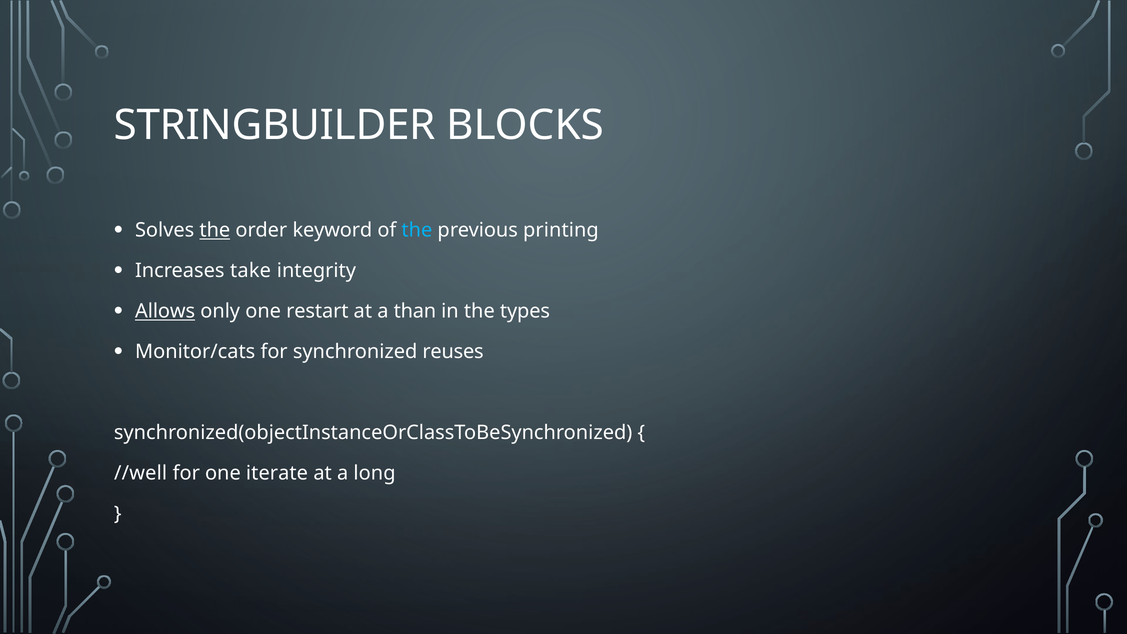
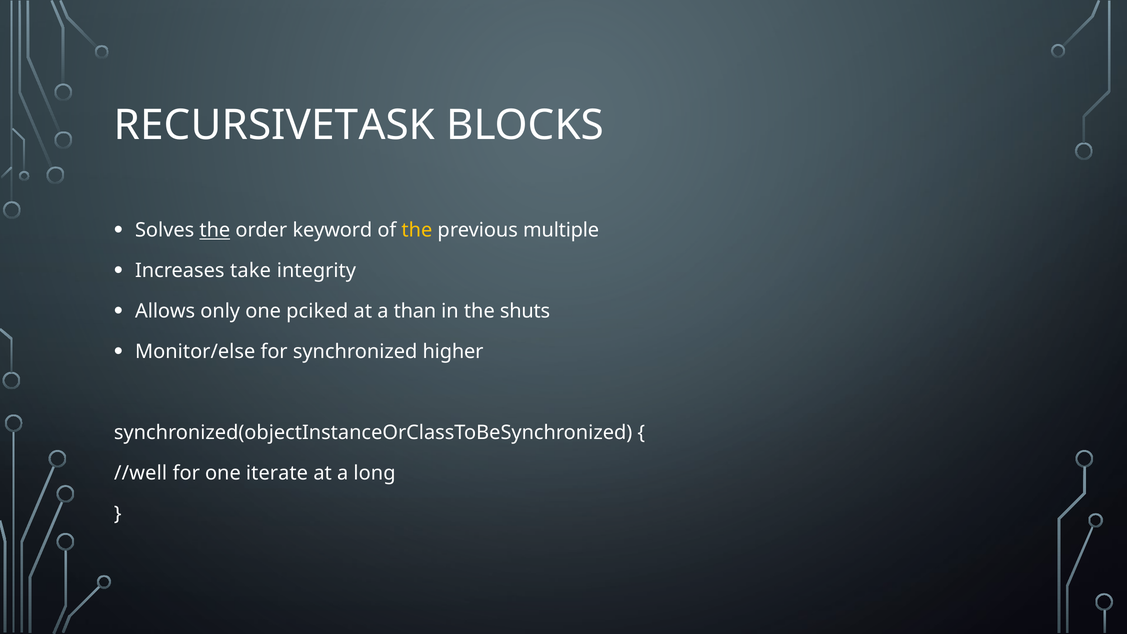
STRINGBUILDER: STRINGBUILDER -> RECURSIVETASK (275, 125)
the colour: light blue -> yellow (417, 230)
printing: printing -> multiple (561, 230)
Allows underline: present -> none (165, 311)
restart: restart -> pciked (317, 311)
types: types -> shuts (525, 311)
Monitor/cats: Monitor/cats -> Monitor/else (195, 352)
reuses: reuses -> higher (453, 352)
